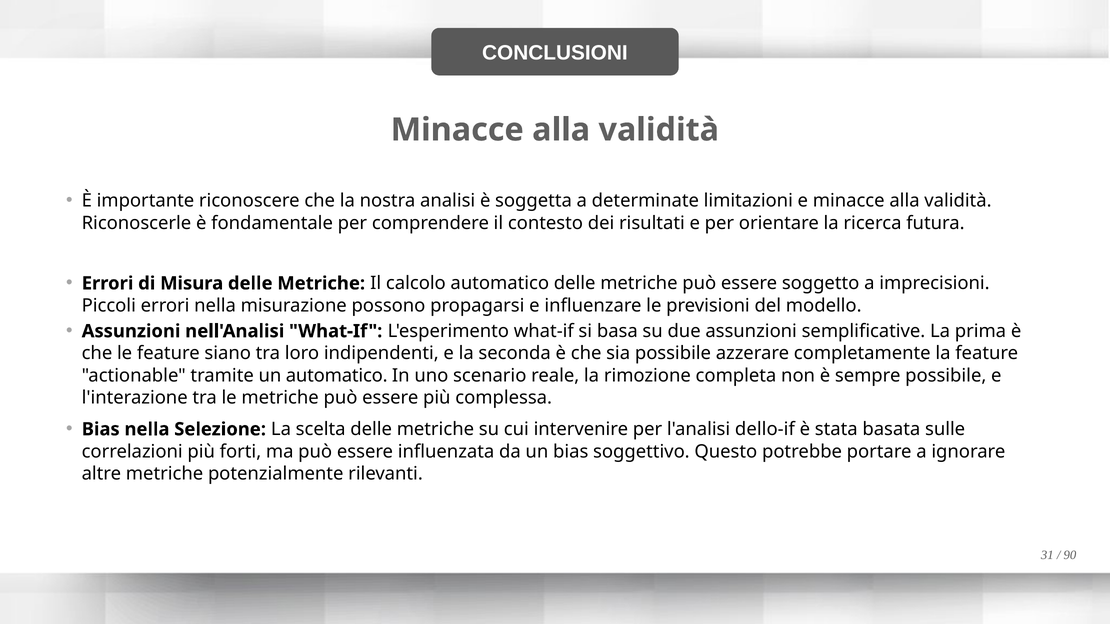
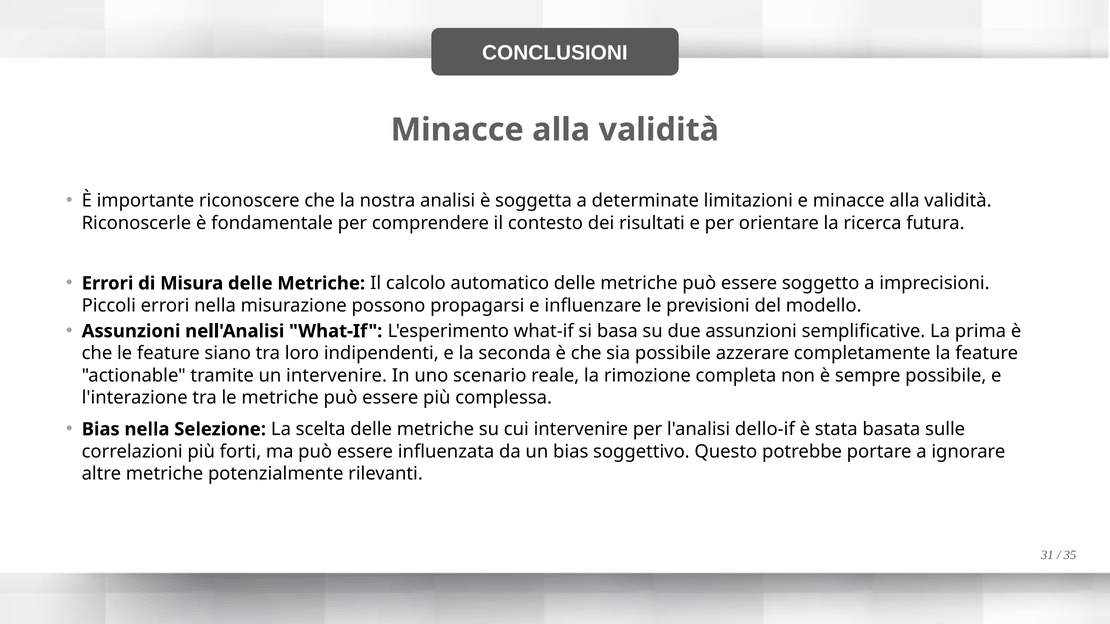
un automatico: automatico -> intervenire (337, 376)
90: 90 -> 35 (1070, 556)
